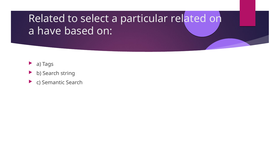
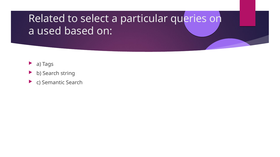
particular related: related -> queries (189, 19)
have: have -> used (49, 31)
